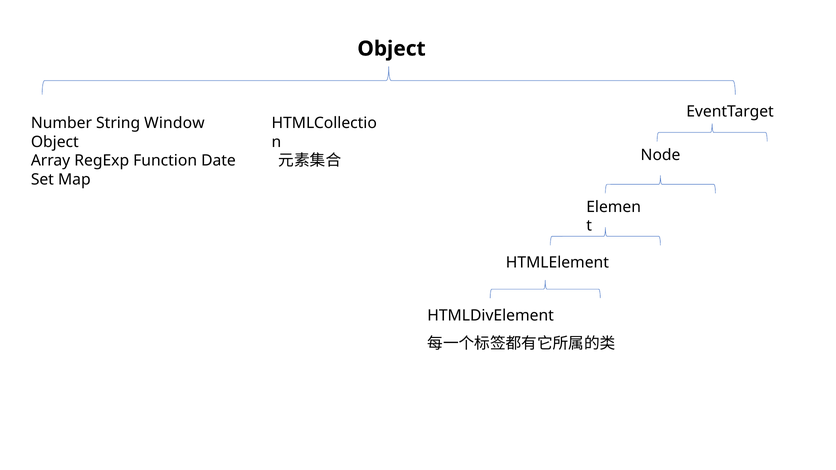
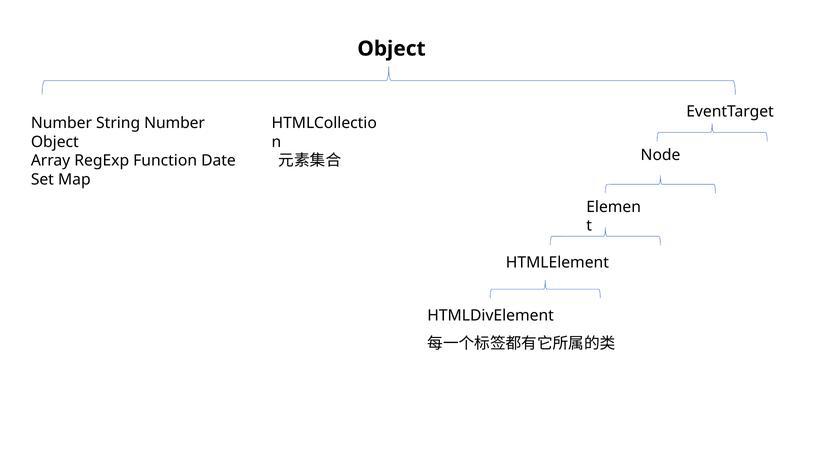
String Window: Window -> Number (175, 123)
